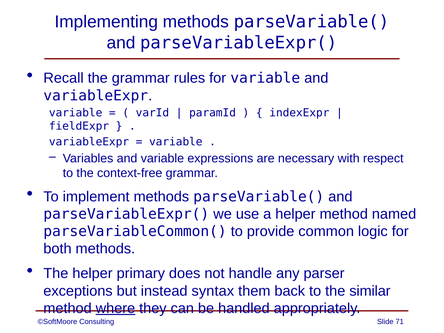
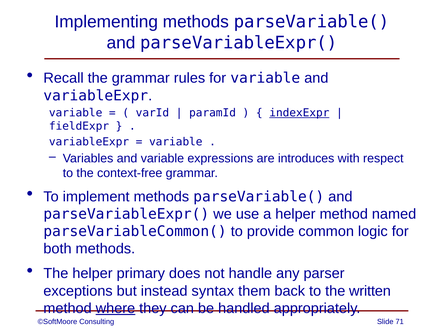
indexExpr underline: none -> present (299, 113)
necessary: necessary -> introduces (306, 158)
similar: similar -> written (370, 291)
